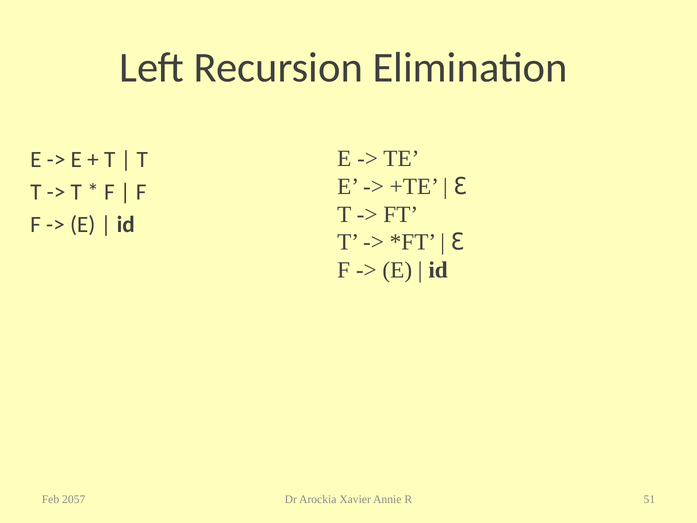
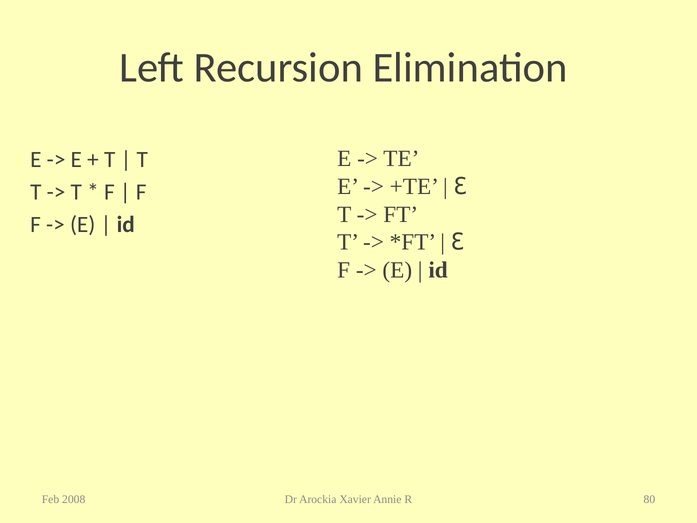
2057: 2057 -> 2008 (74, 499)
51: 51 -> 80 (649, 499)
